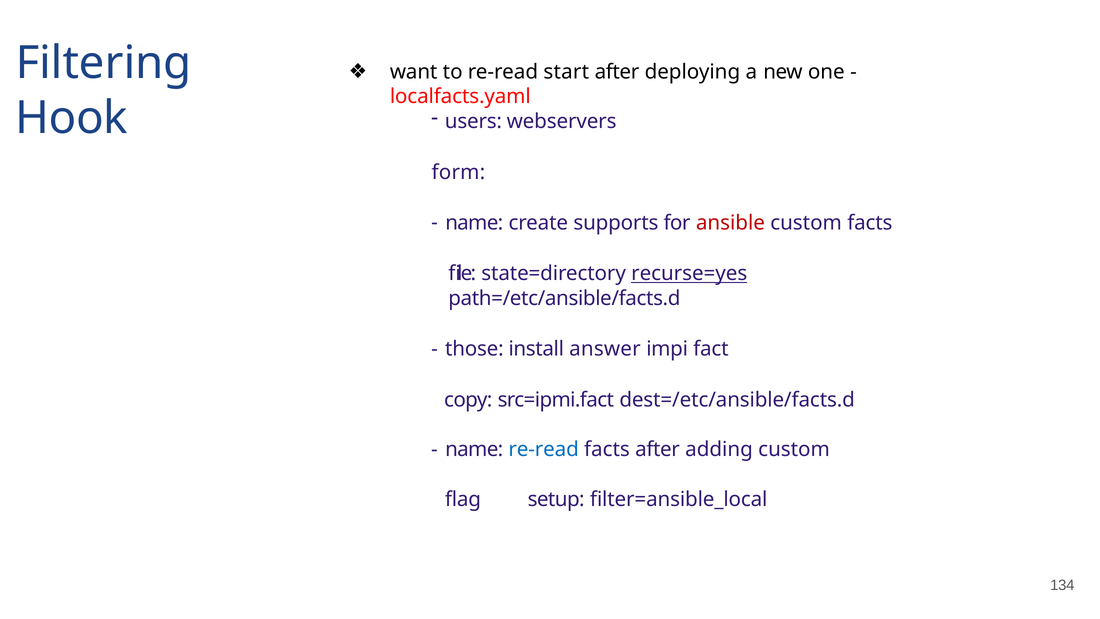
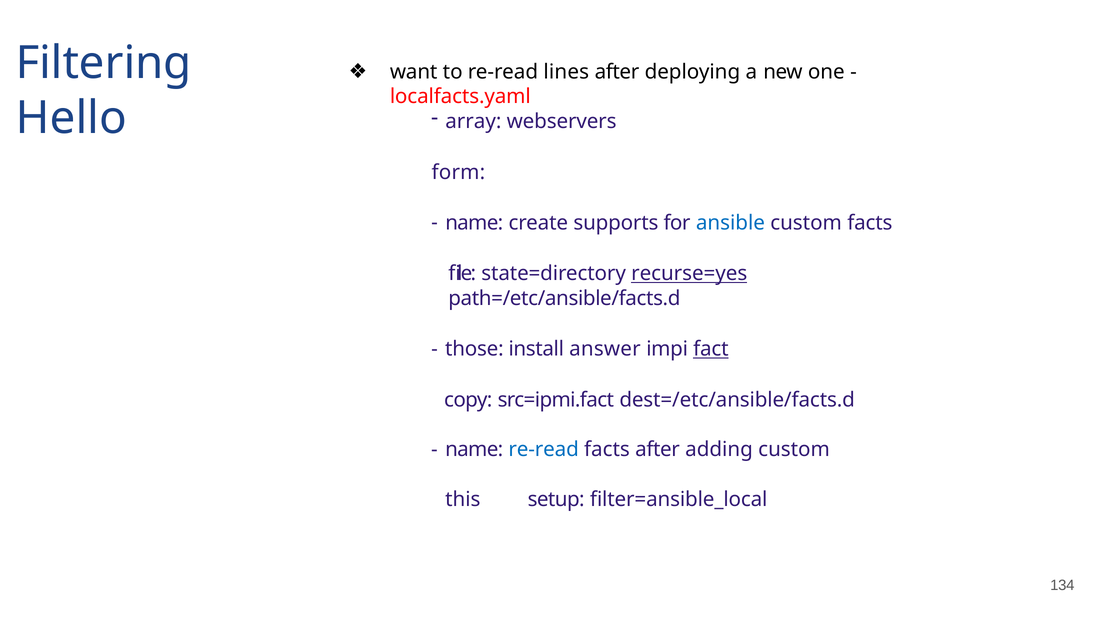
start: start -> lines (566, 72)
Hook: Hook -> Hello (71, 118)
users: users -> array (473, 121)
ansible colour: red -> blue (730, 223)
fact underline: none -> present (711, 349)
flag: flag -> this (463, 499)
